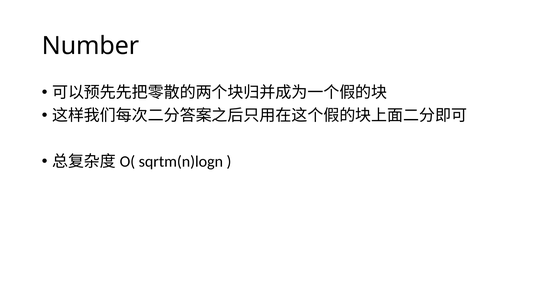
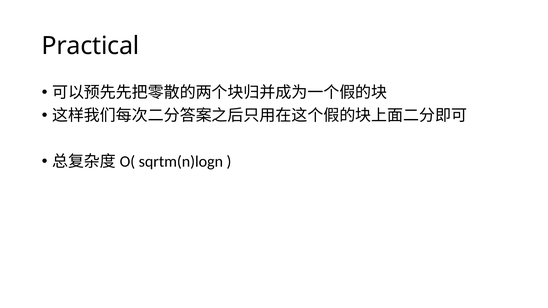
Number: Number -> Practical (90, 46)
